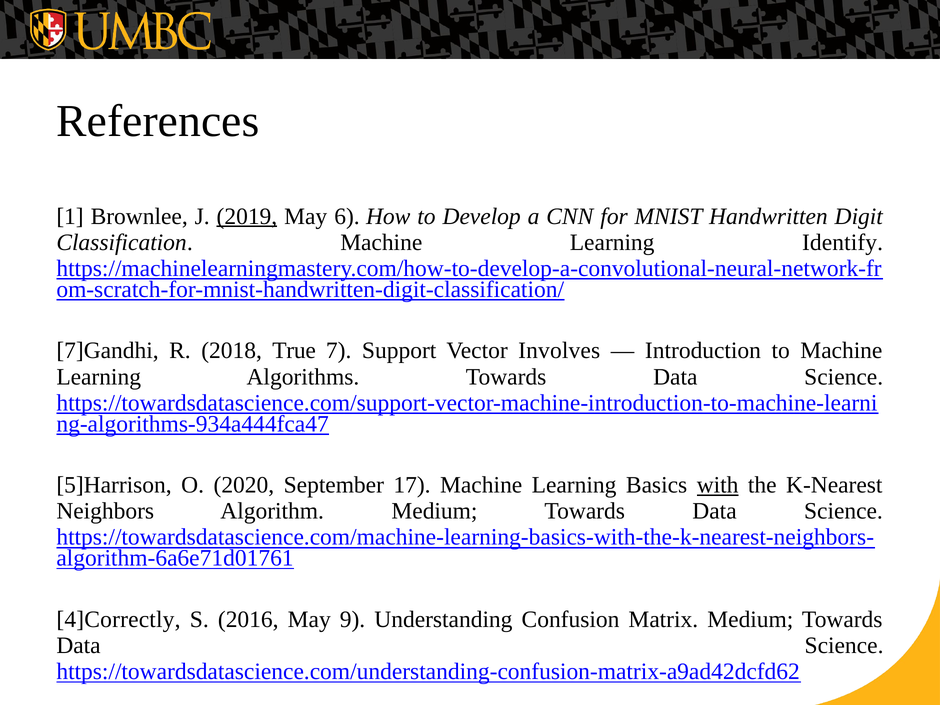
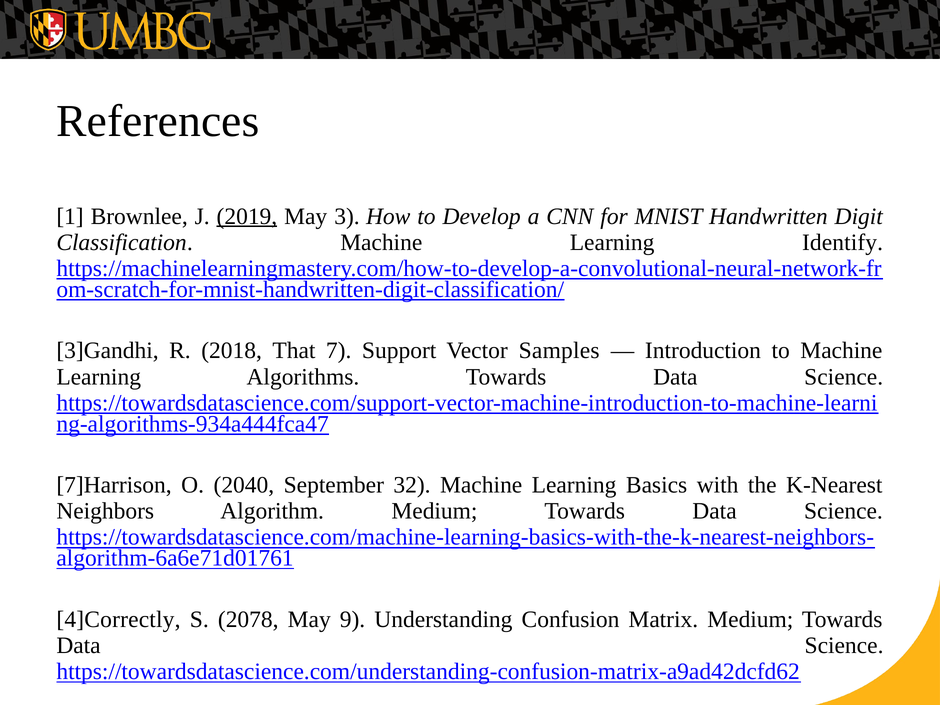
6: 6 -> 3 (347, 216)
7]Gandhi: 7]Gandhi -> 3]Gandhi (108, 351)
True: True -> That (294, 351)
Involves: Involves -> Samples (559, 351)
5]Harrison: 5]Harrison -> 7]Harrison (114, 485)
2020: 2020 -> 2040 (244, 485)
17: 17 -> 32 (412, 485)
with underline: present -> none (718, 485)
2016: 2016 -> 2078 (248, 620)
